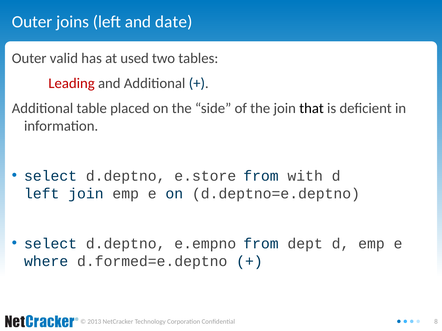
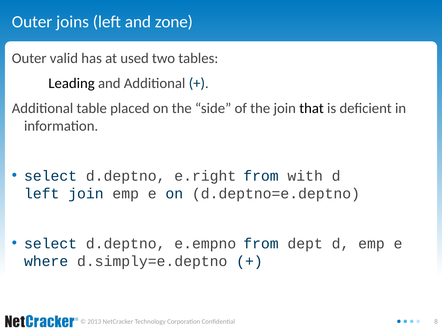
date: date -> zone (174, 22)
Leading colour: red -> black (72, 83)
e.store: e.store -> e.right (205, 176)
d.formed=e.deptno: d.formed=e.deptno -> d.simply=e.deptno (152, 262)
